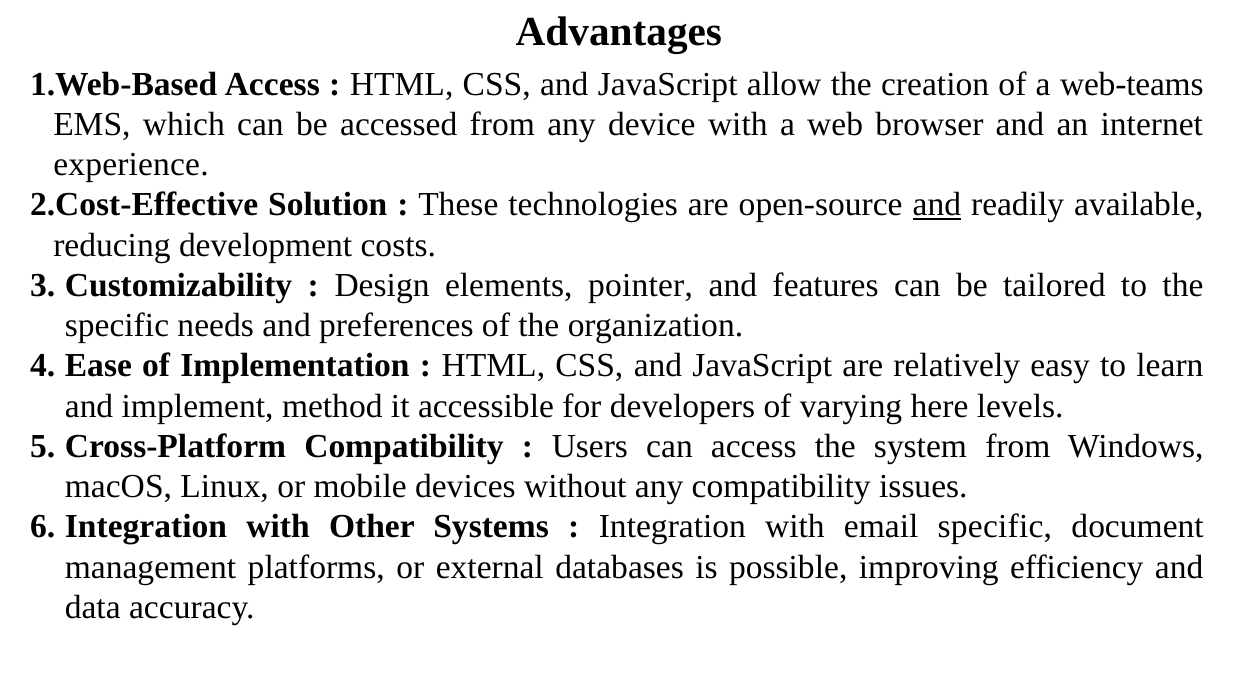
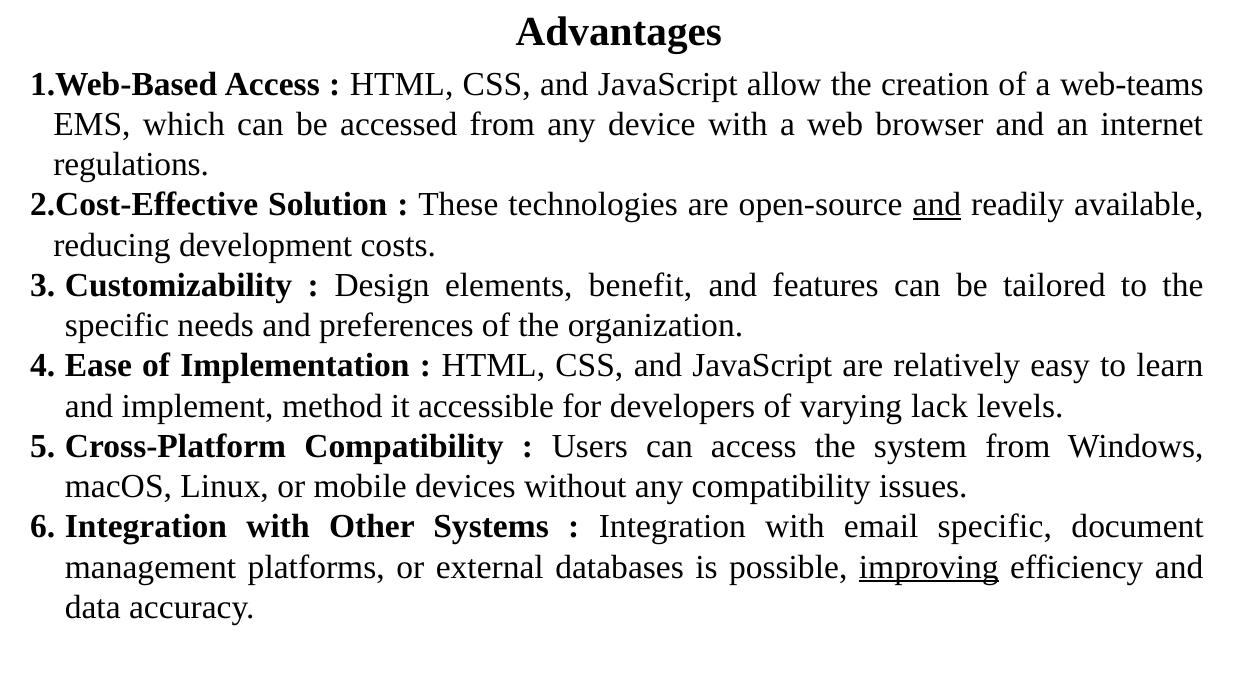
experience: experience -> regulations (131, 164)
pointer: pointer -> benefit (640, 285)
here: here -> lack (939, 406)
improving underline: none -> present (929, 566)
